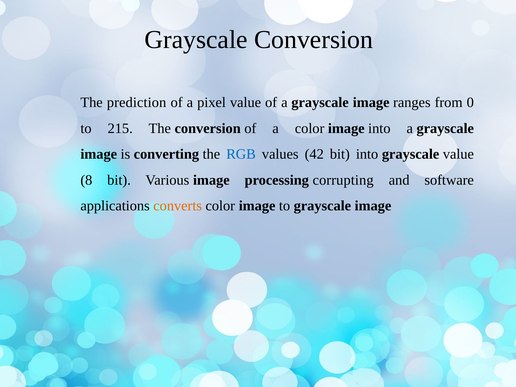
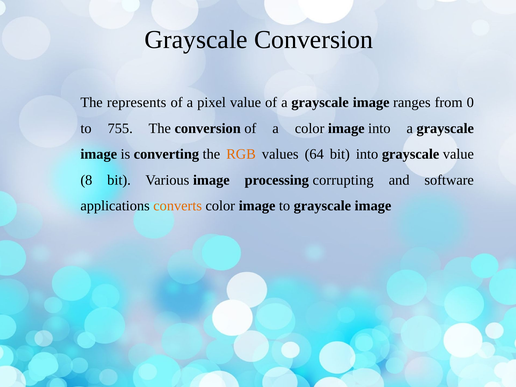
prediction: prediction -> represents (137, 103)
215: 215 -> 755 (120, 128)
RGB colour: blue -> orange (241, 154)
42: 42 -> 64 (314, 154)
